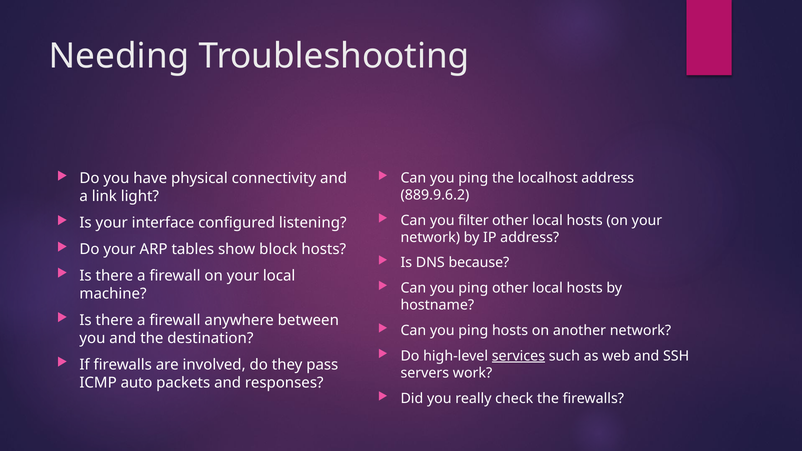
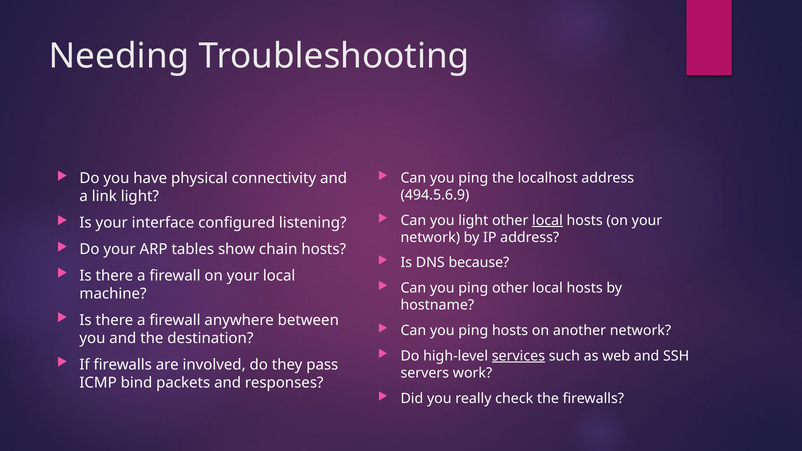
889.9.6.2: 889.9.6.2 -> 494.5.6.9 (435, 195)
you filter: filter -> light (473, 220)
local underline: none -> present (547, 220)
block: block -> chain (278, 249)
auto: auto -> bind (136, 383)
